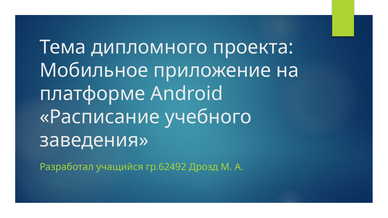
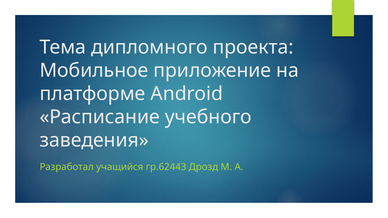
гр.62492: гр.62492 -> гр.62443 (166, 167)
